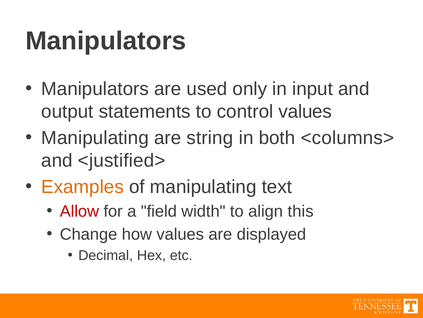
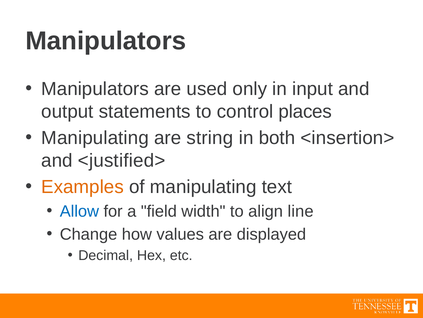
control values: values -> places (305, 111)
<columns>: <columns> -> <insertion> (348, 138)
Allow colour: red -> blue (79, 211)
this: this -> line (301, 211)
